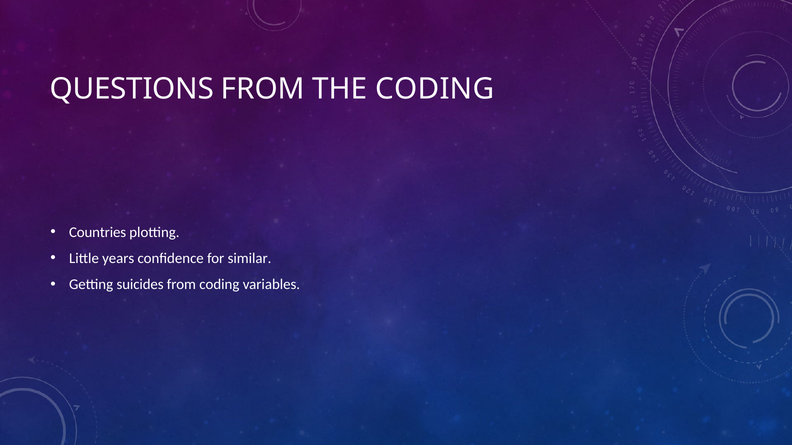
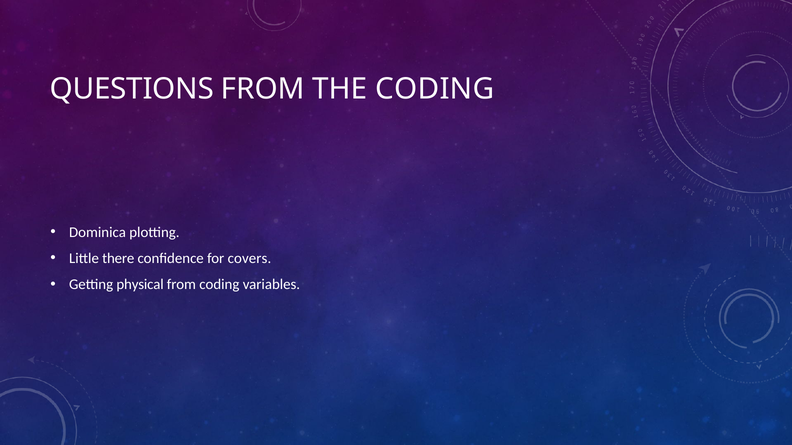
Countries: Countries -> Dominica (98, 233)
years: years -> there (118, 259)
similar: similar -> covers (249, 259)
suicides: suicides -> physical (140, 285)
